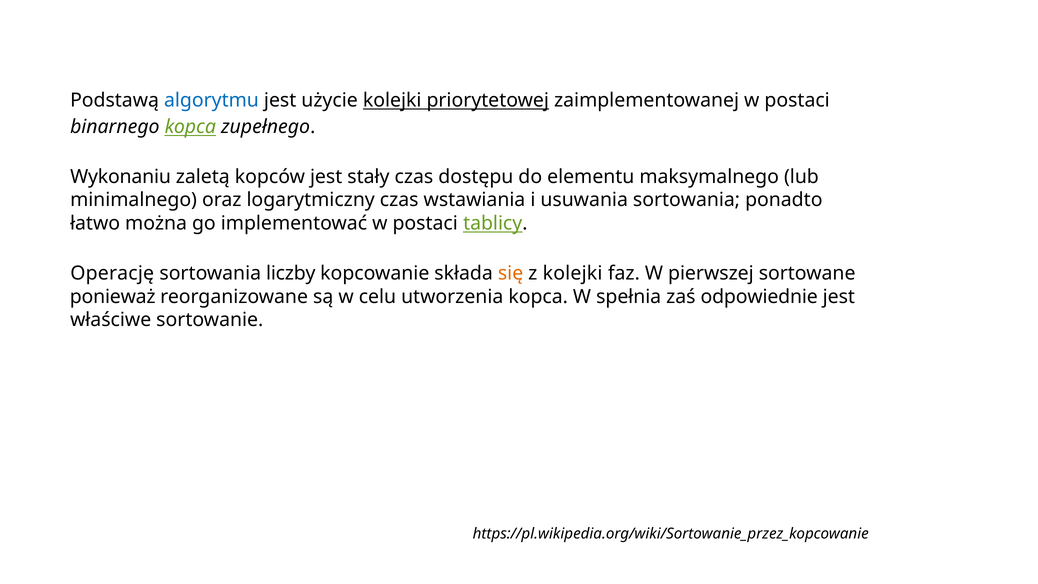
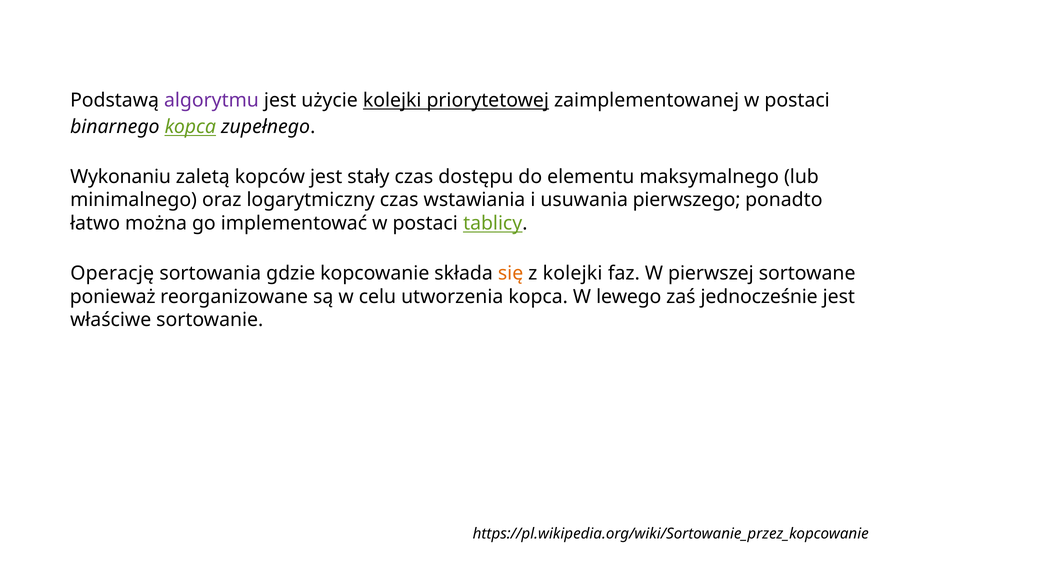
algorytmu colour: blue -> purple (211, 100)
usuwania sortowania: sortowania -> pierwszego (687, 200)
liczby: liczby -> gdzie (291, 273)
spełnia: spełnia -> lewego (629, 297)
odpowiednie: odpowiednie -> jednocześnie (759, 297)
